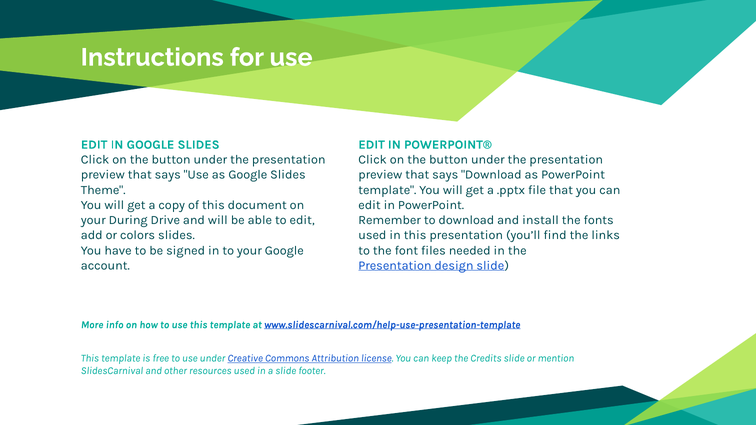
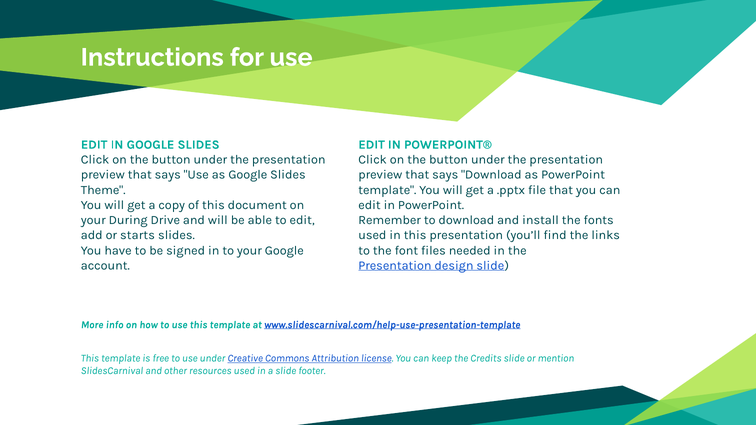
colors: colors -> starts (138, 235)
